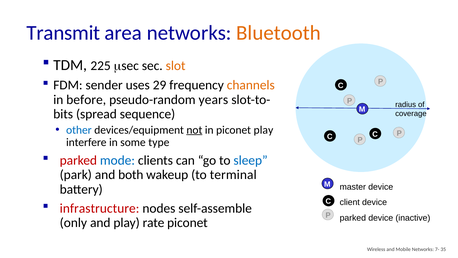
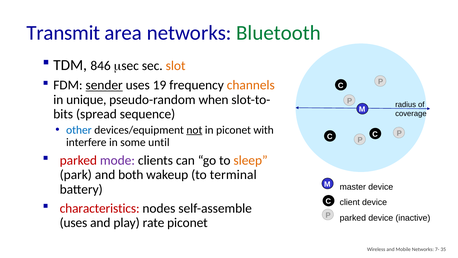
Bluetooth colour: orange -> green (279, 33)
225: 225 -> 846 (101, 66)
sender underline: none -> present (104, 85)
29: 29 -> 19 (160, 85)
before: before -> unique (86, 100)
years: years -> when (214, 100)
piconet play: play -> with (264, 130)
type: type -> until (159, 142)
mode colour: blue -> purple (117, 160)
sleep colour: blue -> orange (251, 160)
infrastructure: infrastructure -> characteristics (100, 208)
only: only -> uses (73, 223)
